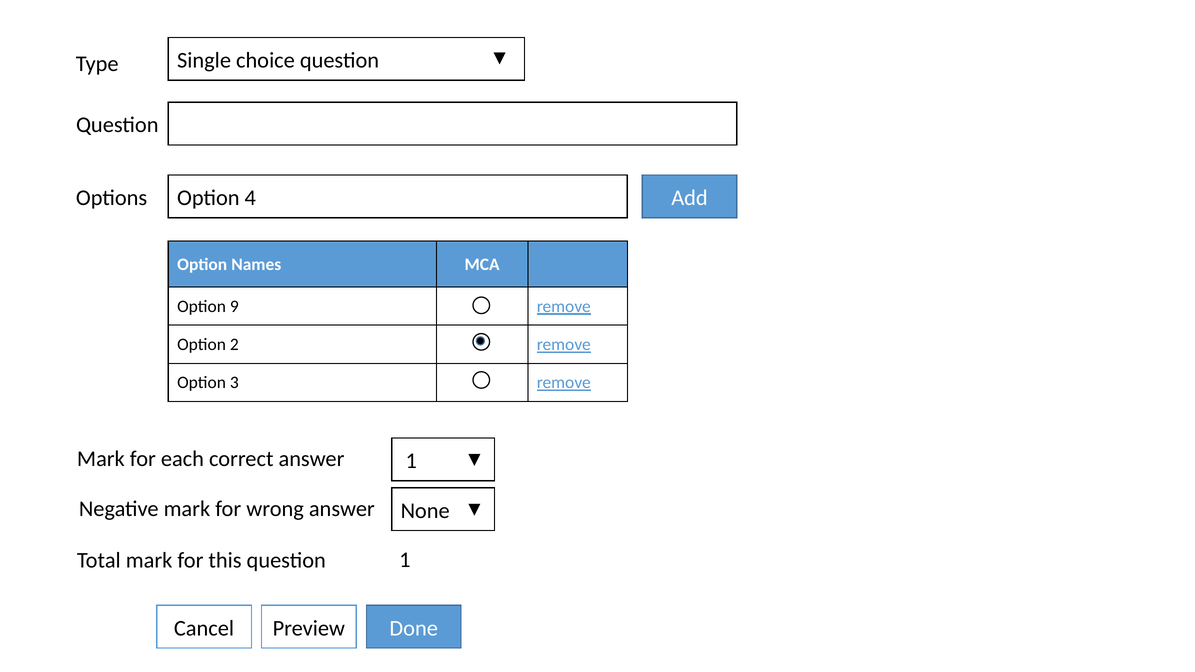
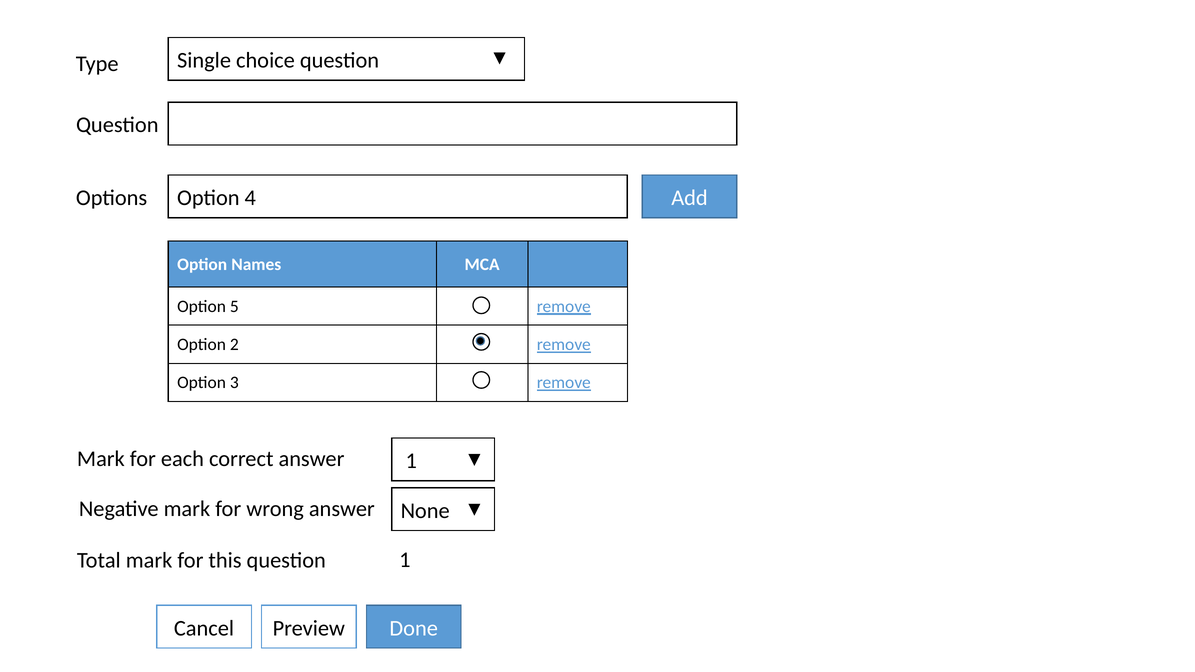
9: 9 -> 5 (234, 306)
